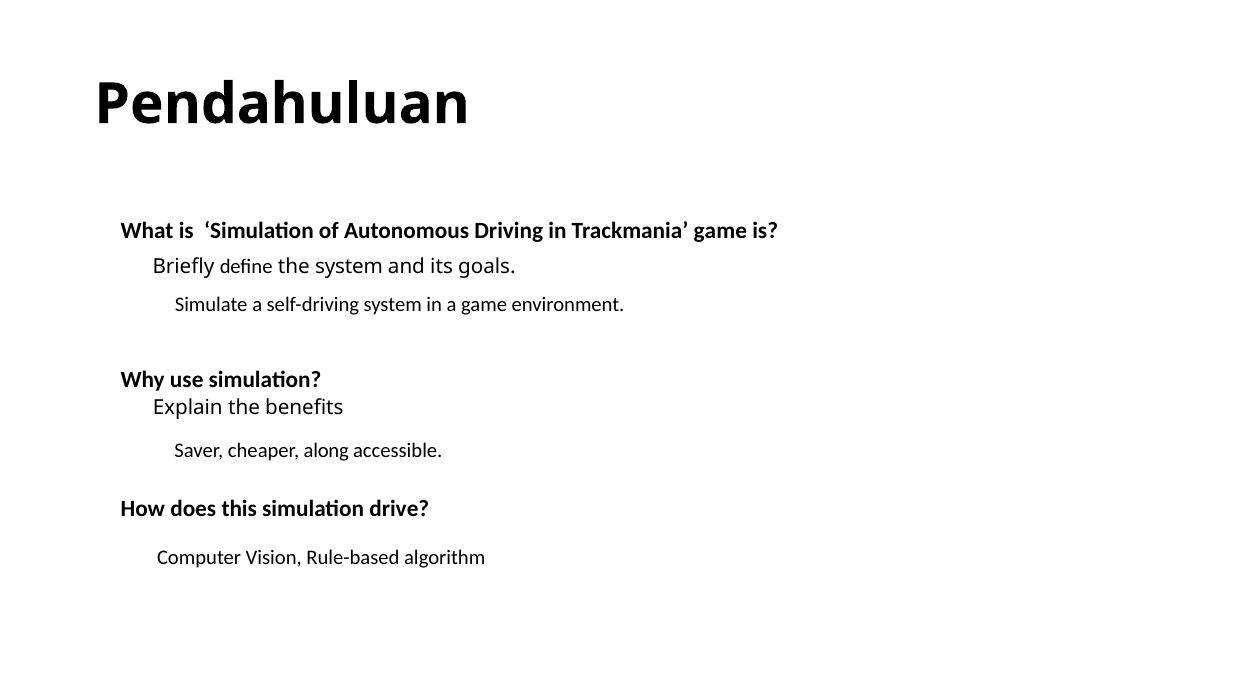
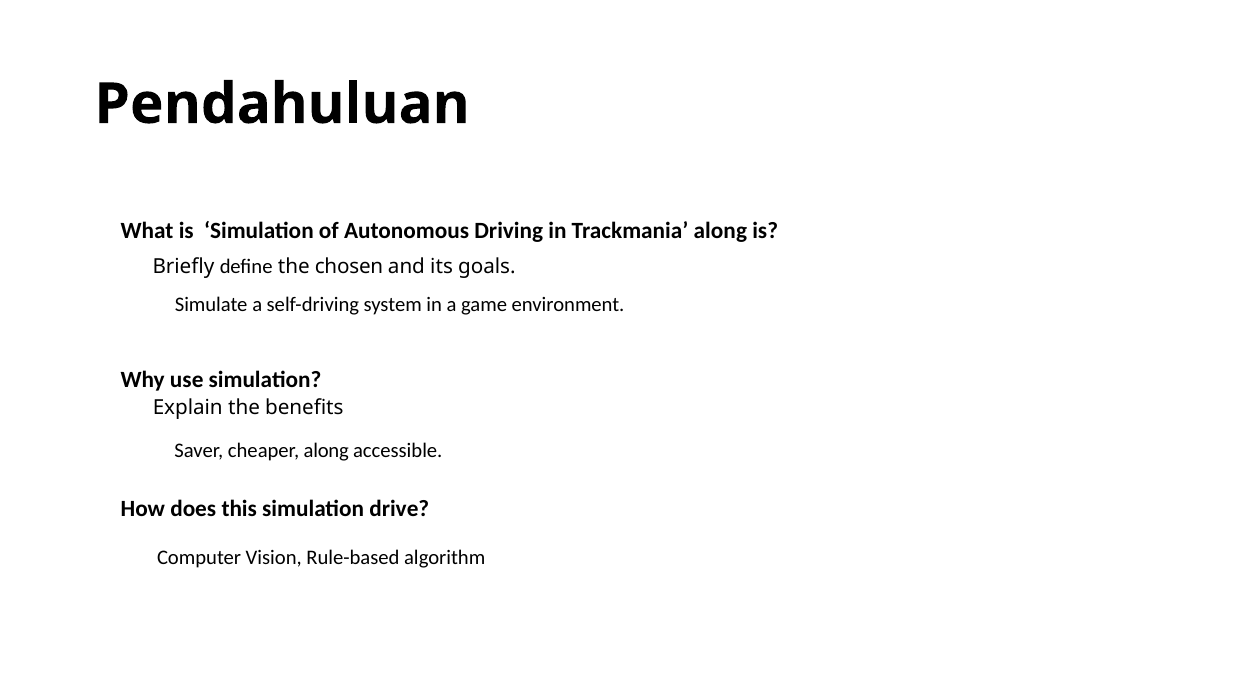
Trackmania game: game -> along (720, 231)
the system: system -> chosen (349, 266)
